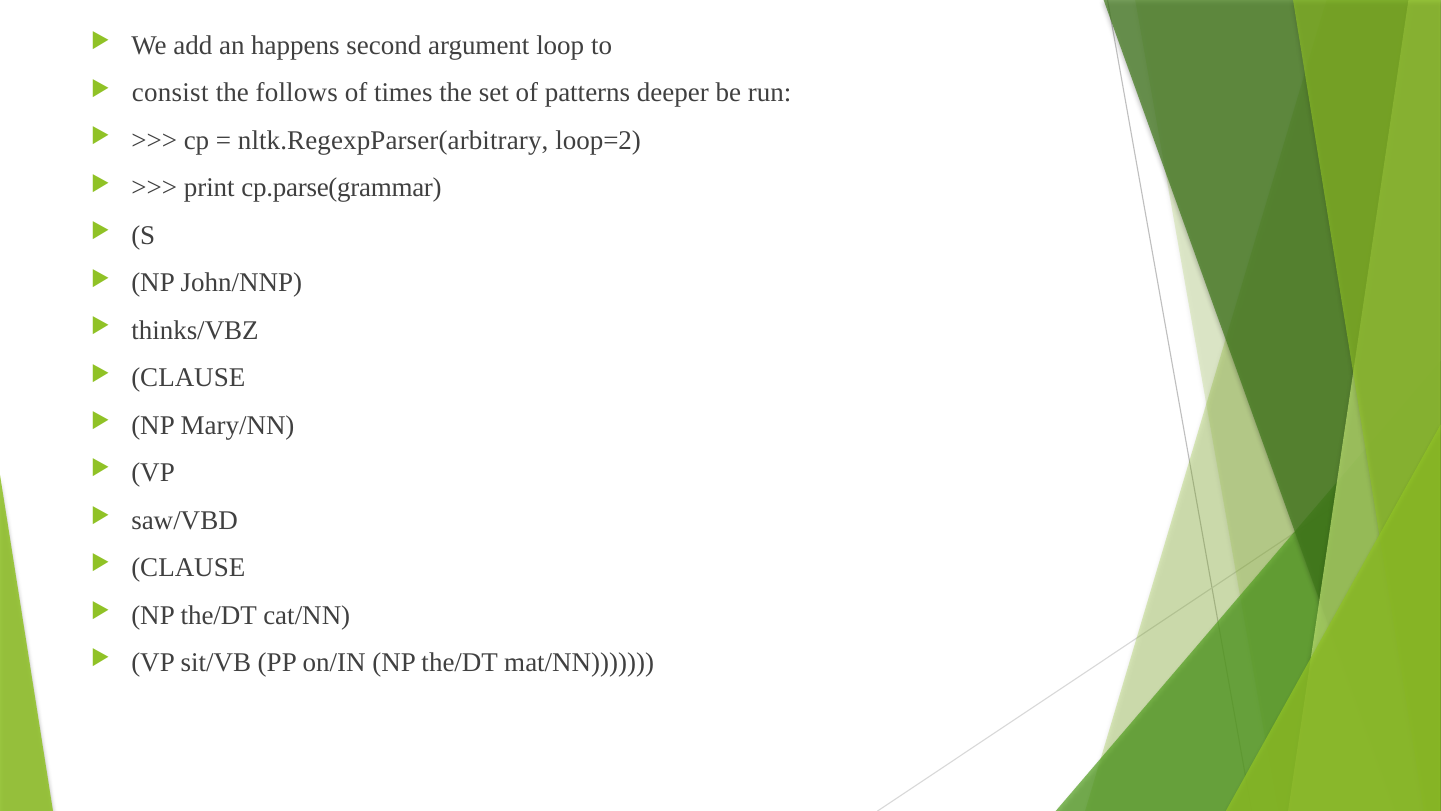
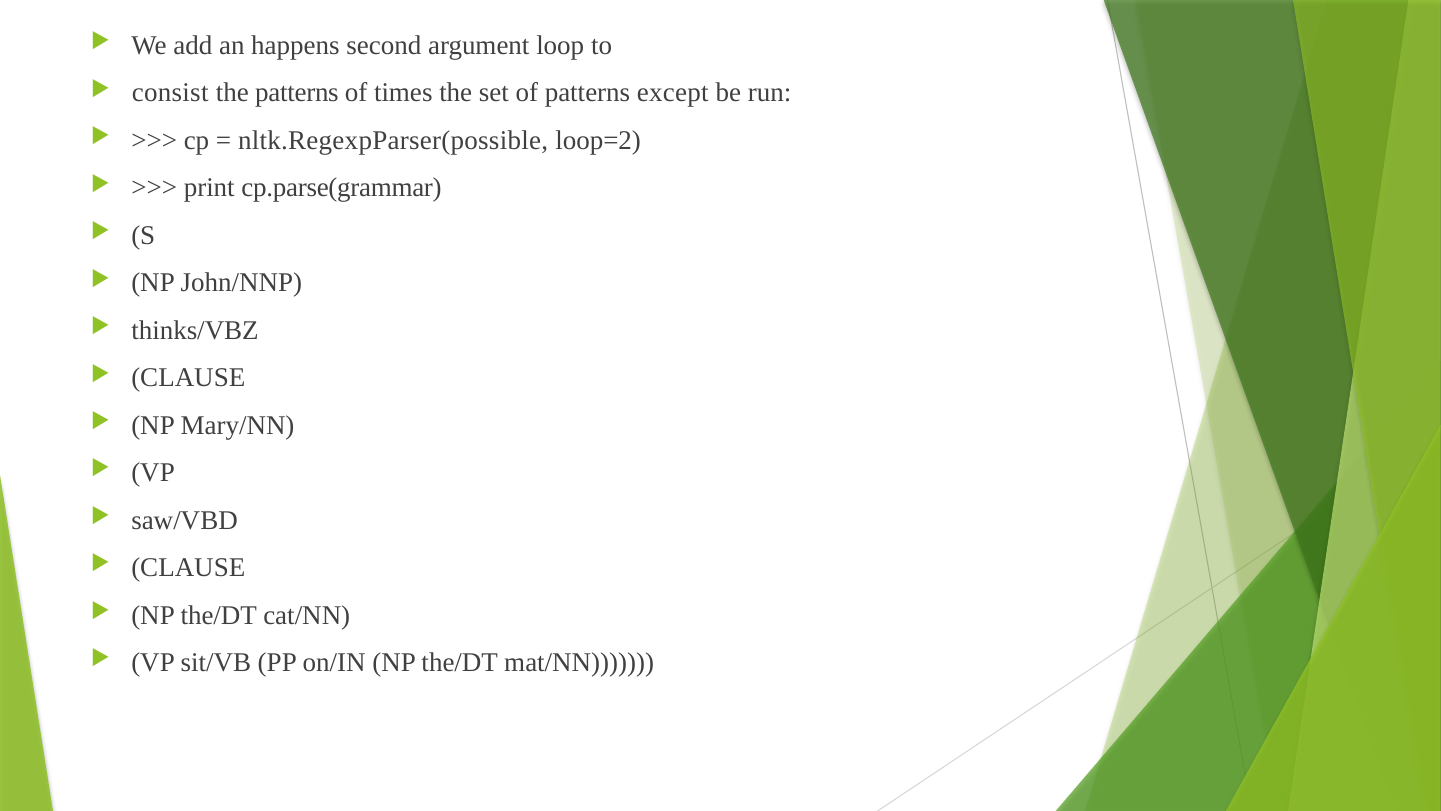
the follows: follows -> patterns (297, 93)
deeper: deeper -> except (673, 93)
nltk.RegexpParser(arbitrary: nltk.RegexpParser(arbitrary -> nltk.RegexpParser(possible (393, 140)
